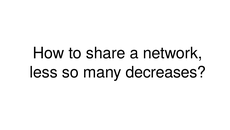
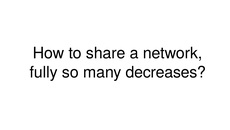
less: less -> fully (44, 72)
